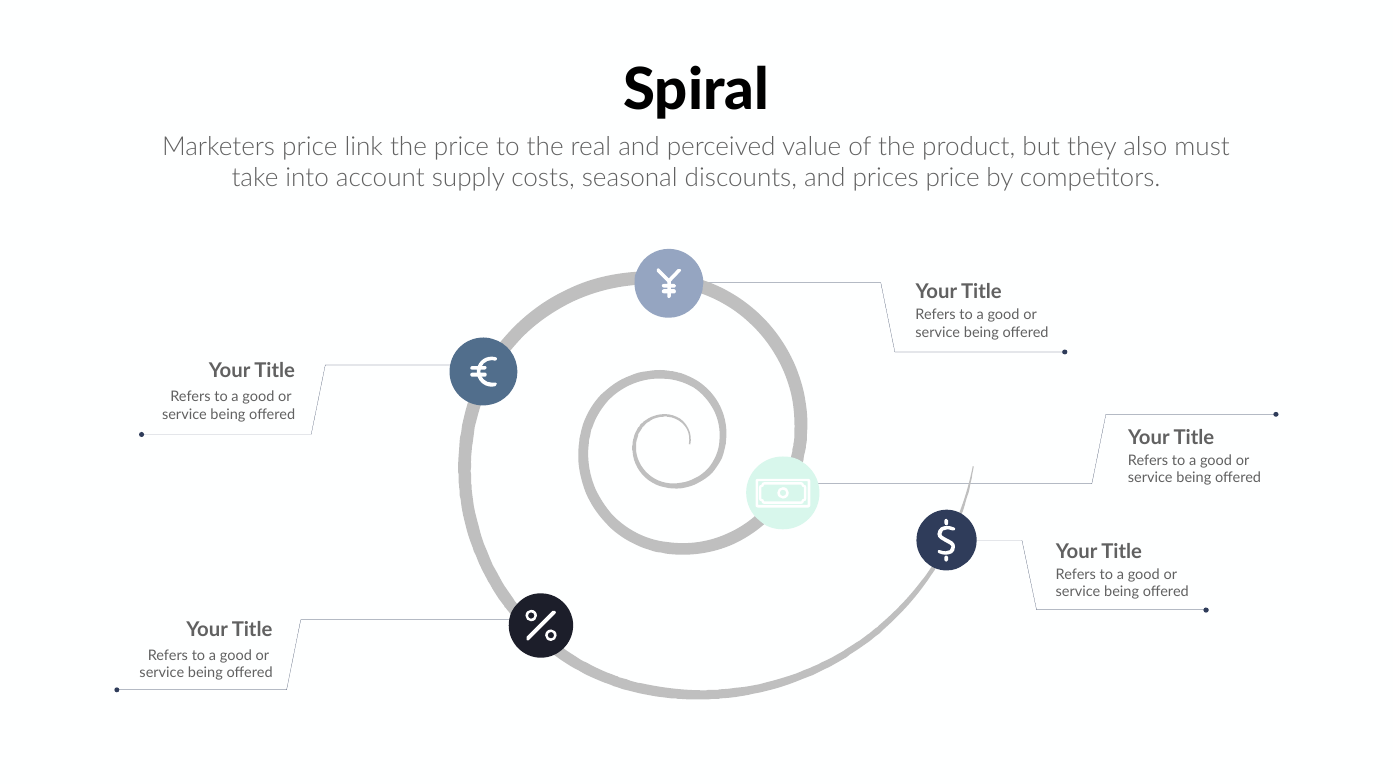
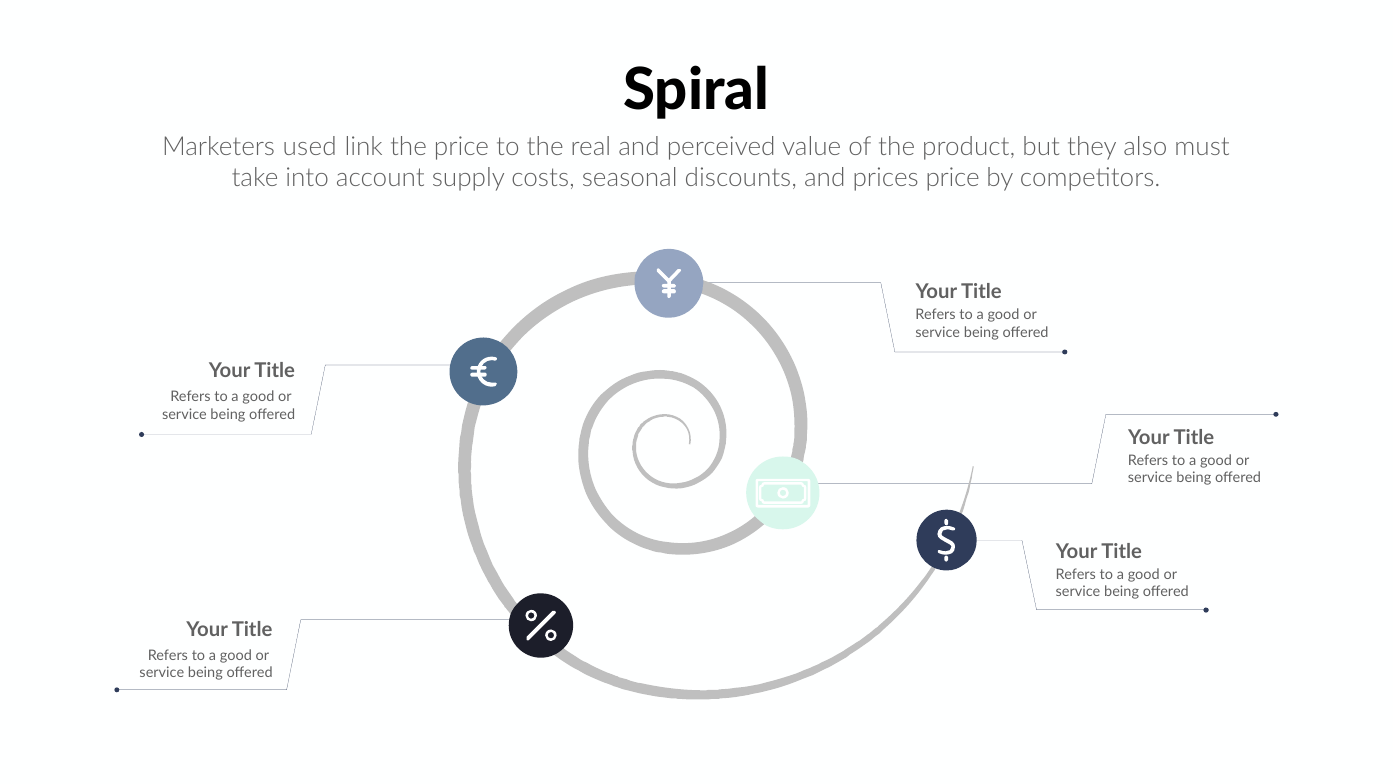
Marketers price: price -> used (310, 147)
